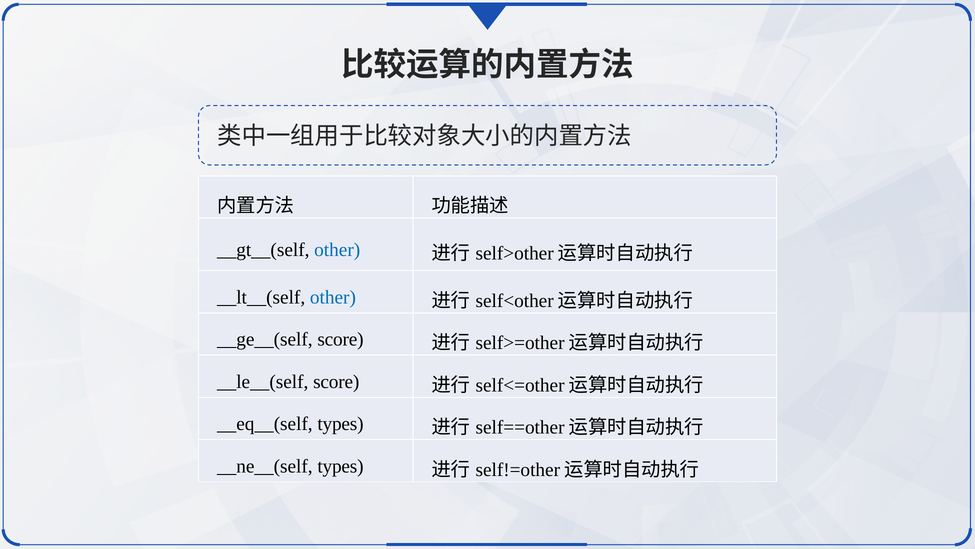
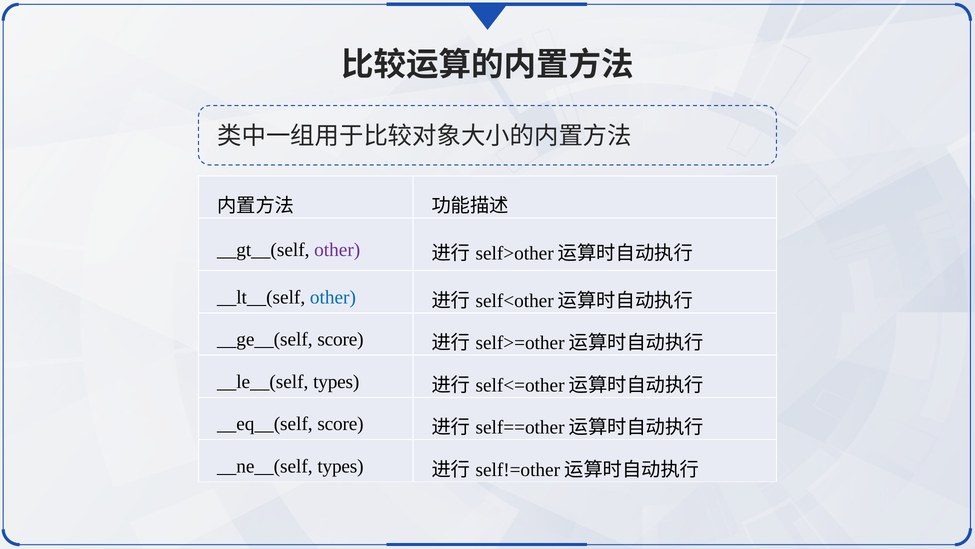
other colour: blue -> purple (337, 250)
score: score -> types (336, 381)
types: types -> score (341, 423)
